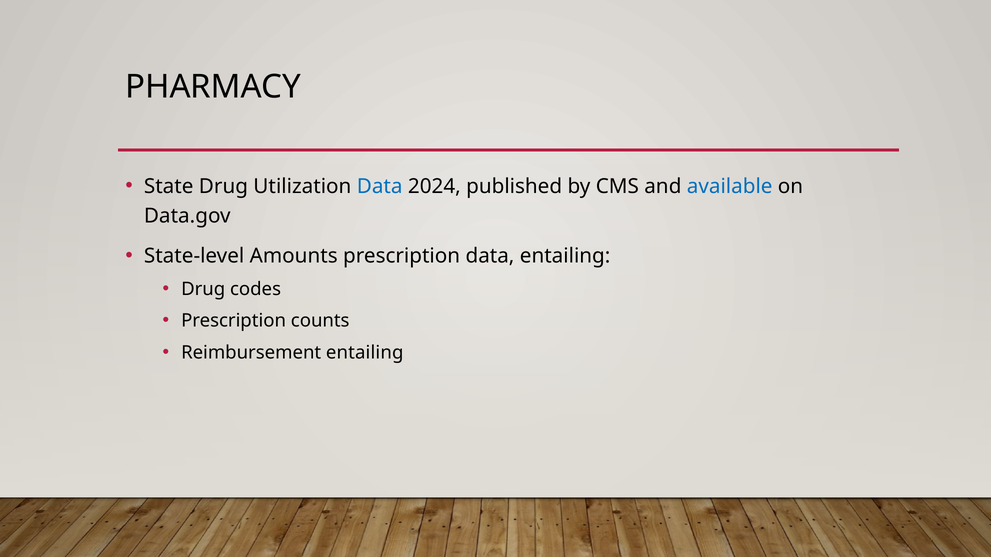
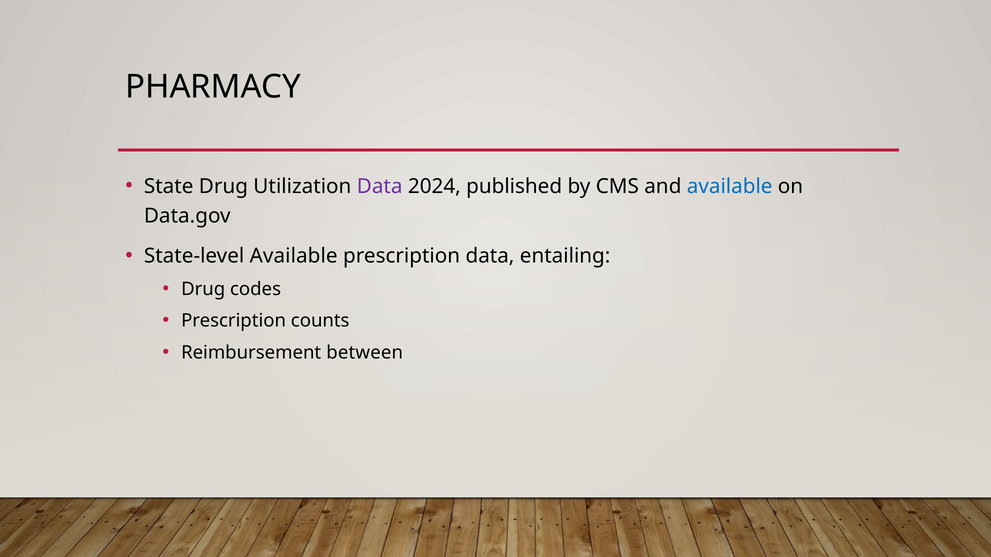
Data colour: blue -> purple (380, 186)
State-level Amounts: Amounts -> Available (294, 256)
Reimbursement entailing: entailing -> between (365, 353)
